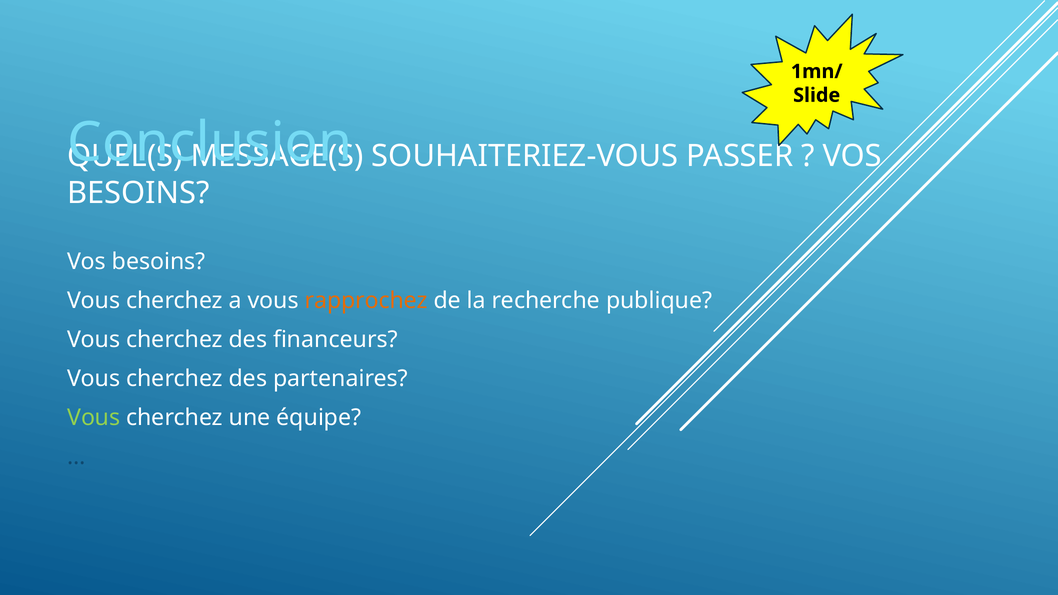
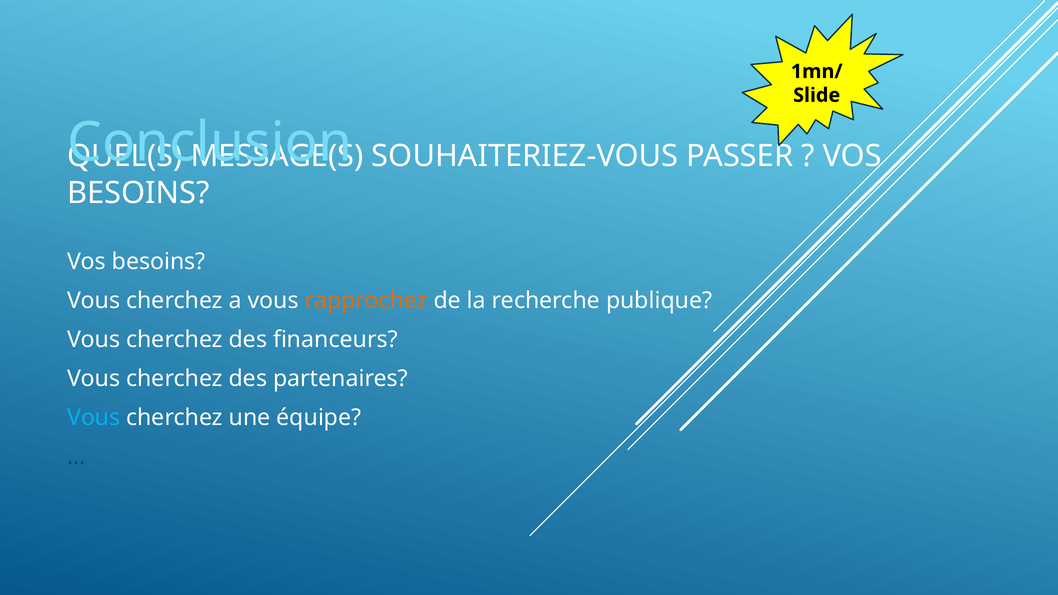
Vous colour: light green -> light blue (94, 418)
